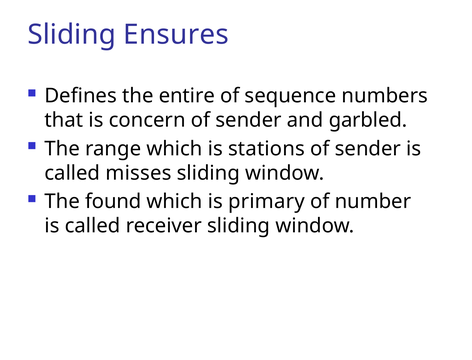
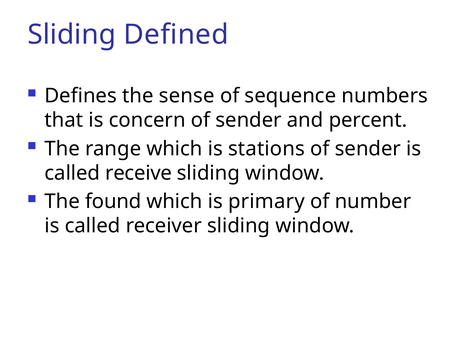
Ensures: Ensures -> Defined (176, 35)
entire: entire -> sense (187, 96)
garbled: garbled -> percent (368, 120)
misses: misses -> receive (139, 173)
